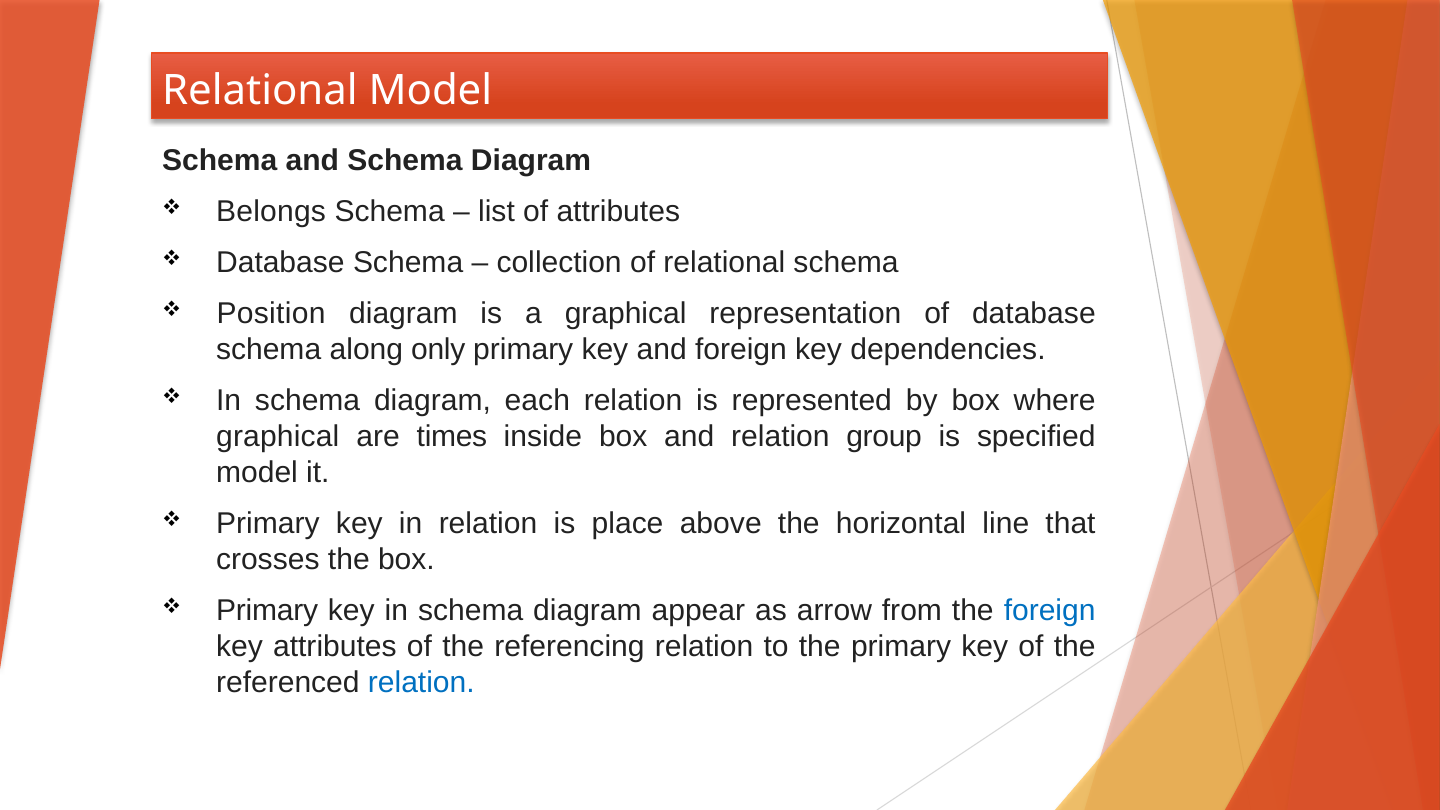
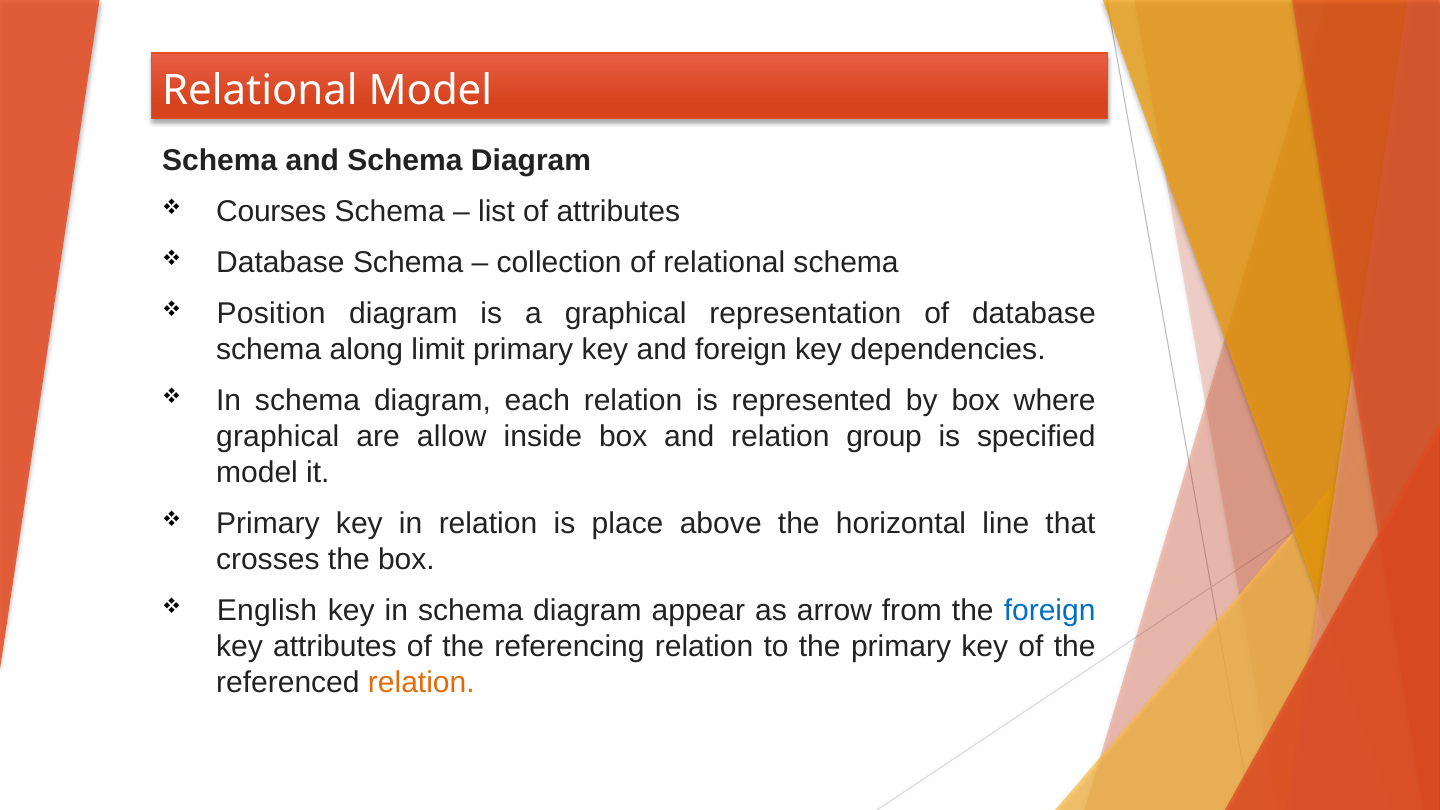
Belongs: Belongs -> Courses (271, 211)
only: only -> limit (438, 349)
times: times -> allow (452, 436)
Primary: Primary -> English (267, 610)
relation colour: blue -> orange (421, 682)
